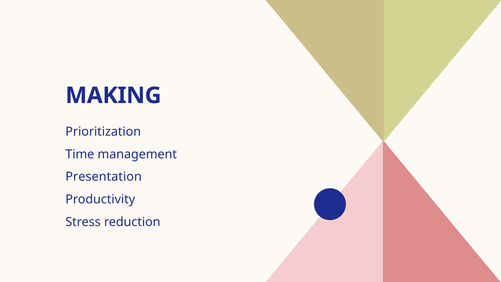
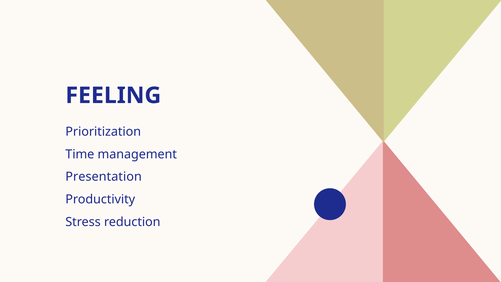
MAKING: MAKING -> FEELING (113, 95)
